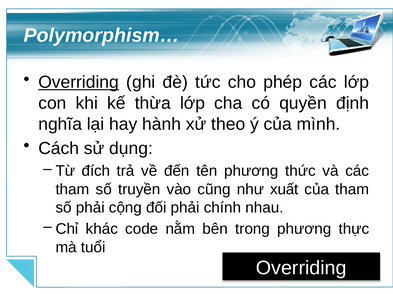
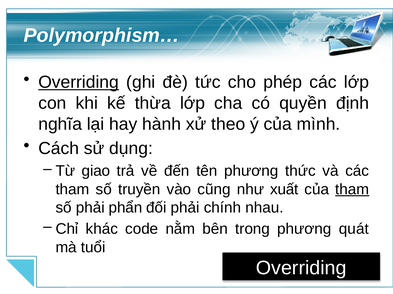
đích: đích -> giao (96, 171)
tham underline: none -> present (352, 190)
cộng: cộng -> phẩn (125, 208)
thực: thực -> quát (354, 230)
